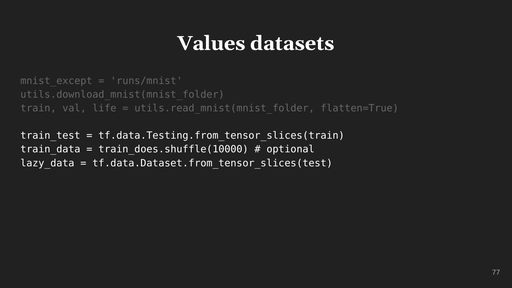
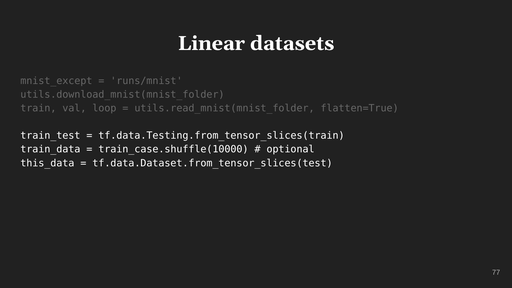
Values: Values -> Linear (211, 43)
life: life -> loop (104, 108)
train_does.shuffle(10000: train_does.shuffle(10000 -> train_case.shuffle(10000 (173, 149)
lazy_data: lazy_data -> this_data (47, 163)
